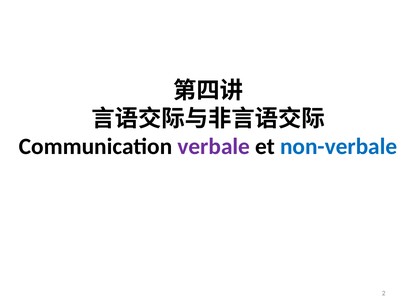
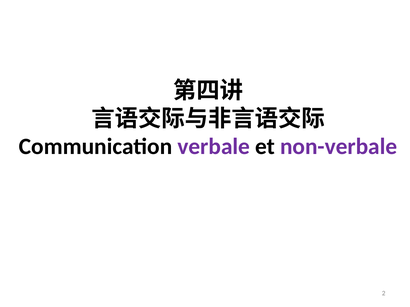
non-verbale colour: blue -> purple (339, 147)
